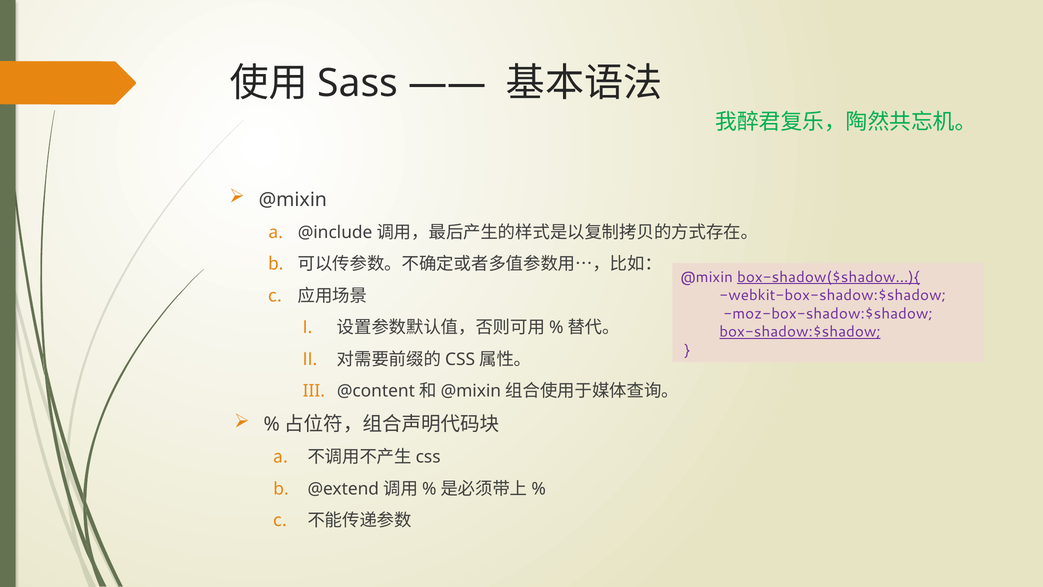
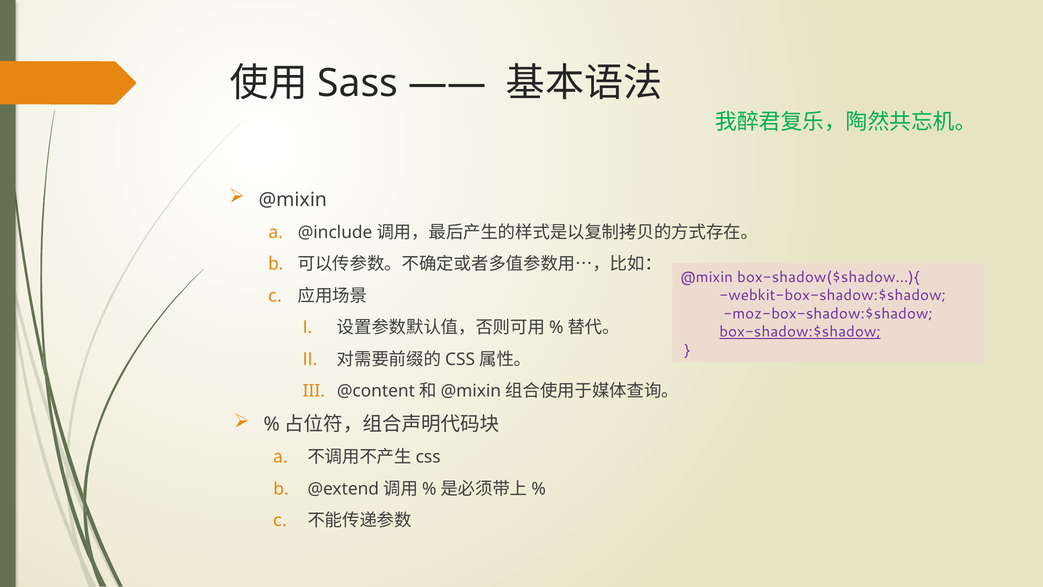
box-shadow($shadow...){ underline: present -> none (828, 277)
